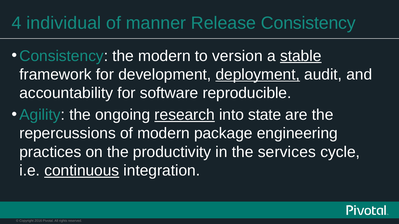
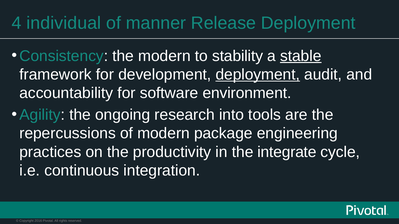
Release Consistency: Consistency -> Deployment (308, 23)
version: version -> stability (238, 56)
reproducible: reproducible -> environment (247, 93)
research underline: present -> none (185, 115)
state: state -> tools (265, 115)
services: services -> integrate (287, 152)
continuous underline: present -> none (82, 171)
